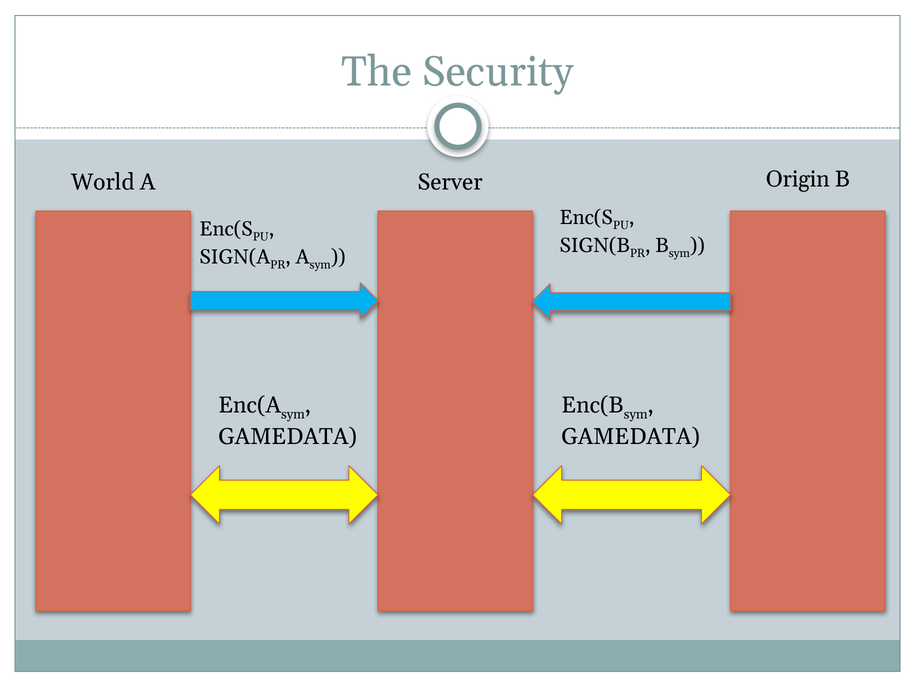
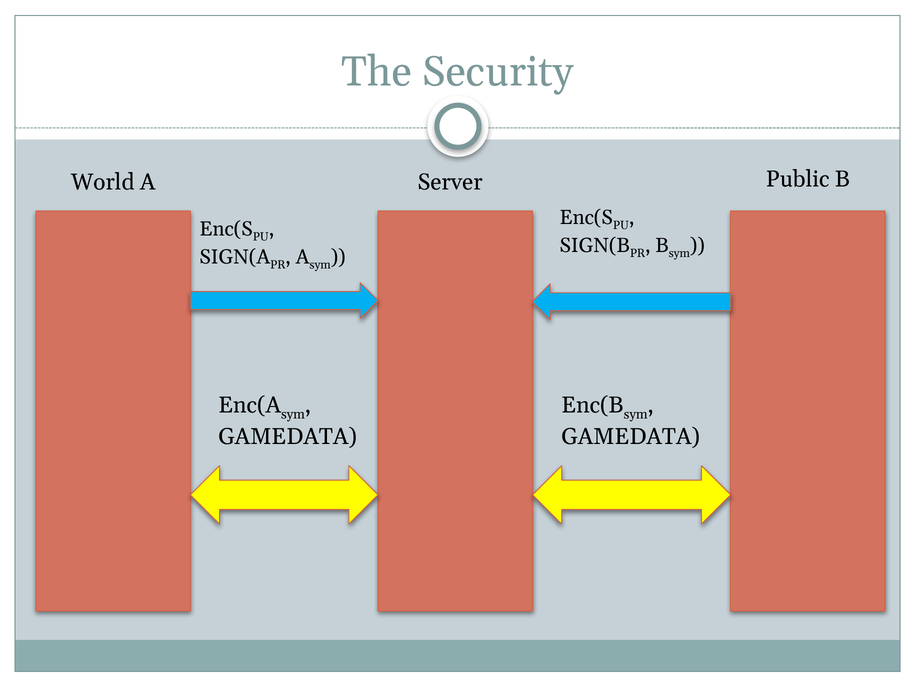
Origin: Origin -> Public (798, 179)
